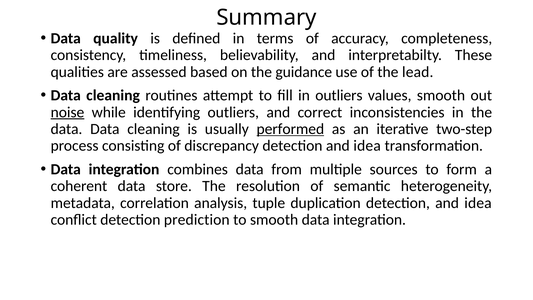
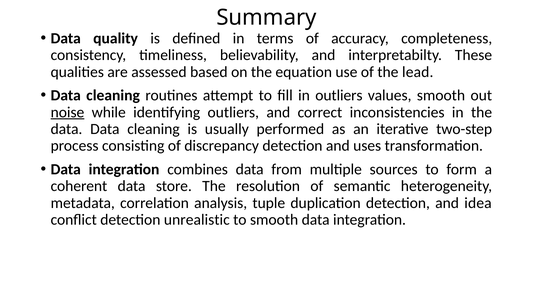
guidance: guidance -> equation (304, 72)
performed underline: present -> none (290, 129)
discrepancy detection and idea: idea -> uses (367, 146)
prediction: prediction -> unrealistic (197, 220)
